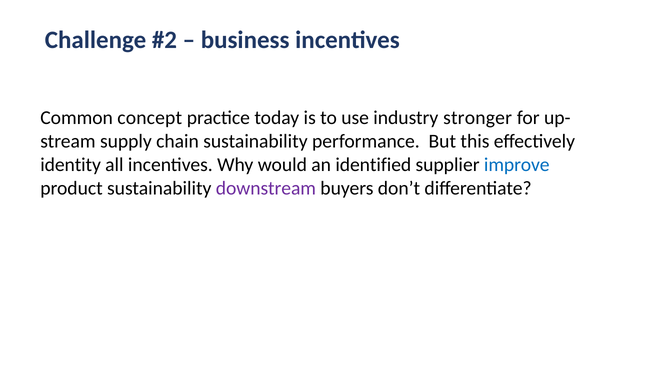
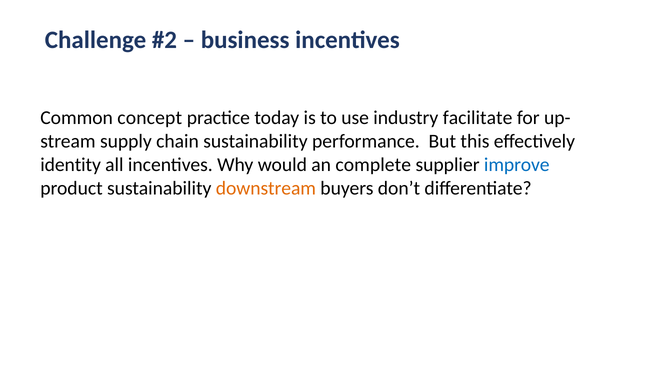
stronger: stronger -> facilitate (478, 118)
identified: identified -> complete (373, 165)
downstream colour: purple -> orange (266, 188)
